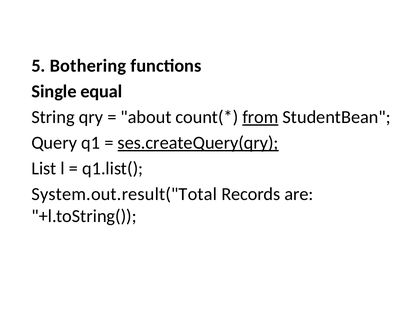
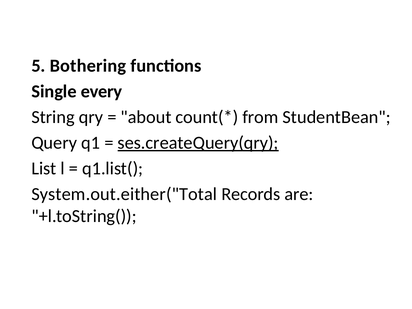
equal: equal -> every (101, 91)
from underline: present -> none (260, 117)
System.out.result("Total: System.out.result("Total -> System.out.either("Total (124, 194)
